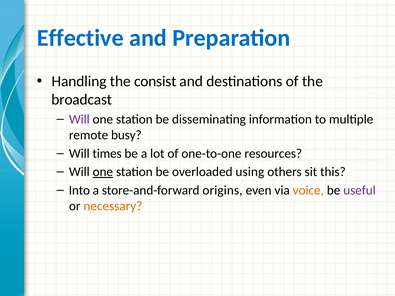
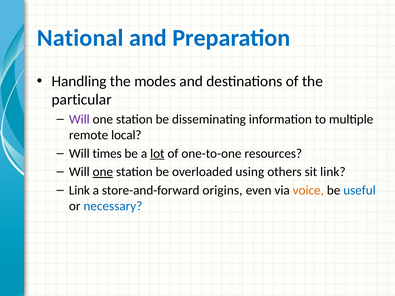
Effective: Effective -> National (80, 38)
consist: consist -> modes (155, 81)
broadcast: broadcast -> particular (82, 100)
busy: busy -> local (126, 135)
lot underline: none -> present (157, 154)
sit this: this -> link (333, 172)
Into: Into -> Link (79, 190)
useful colour: purple -> blue (359, 190)
necessary colour: orange -> blue (113, 206)
